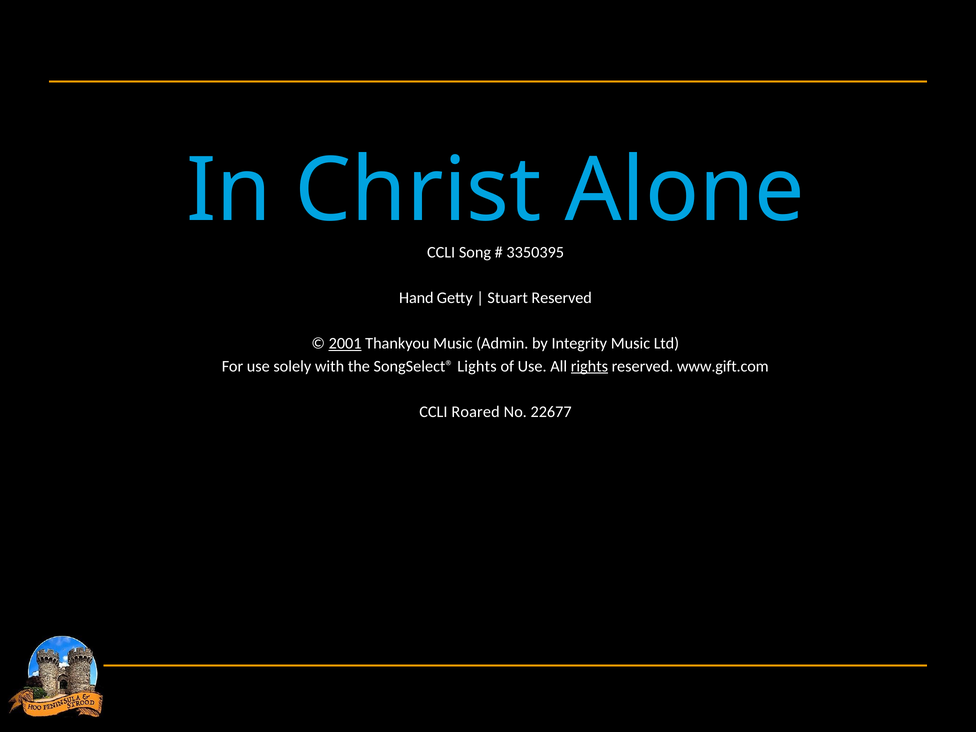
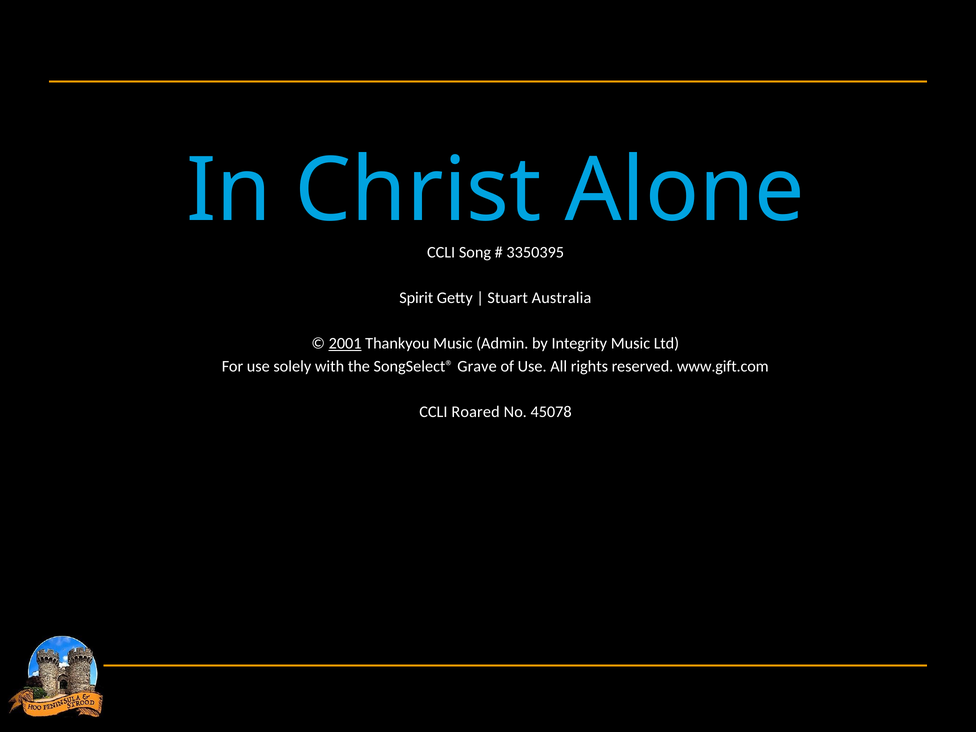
Hand: Hand -> Spirit (416, 298)
Stuart Reserved: Reserved -> Australia (562, 298)
Lights: Lights -> Grave (477, 366)
rights underline: present -> none (589, 366)
22677: 22677 -> 45078 (551, 412)
